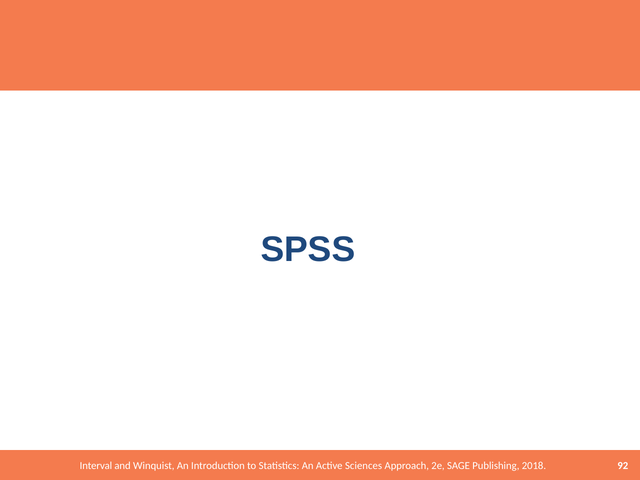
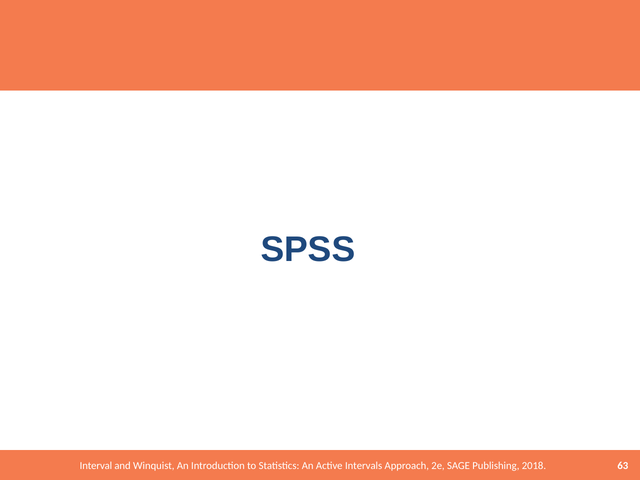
Sciences: Sciences -> Intervals (364, 466)
92: 92 -> 63 (623, 466)
